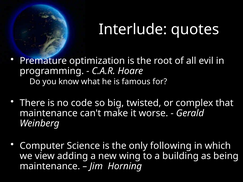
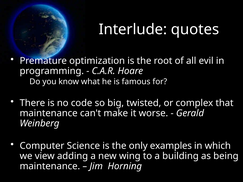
following: following -> examples (171, 146)
